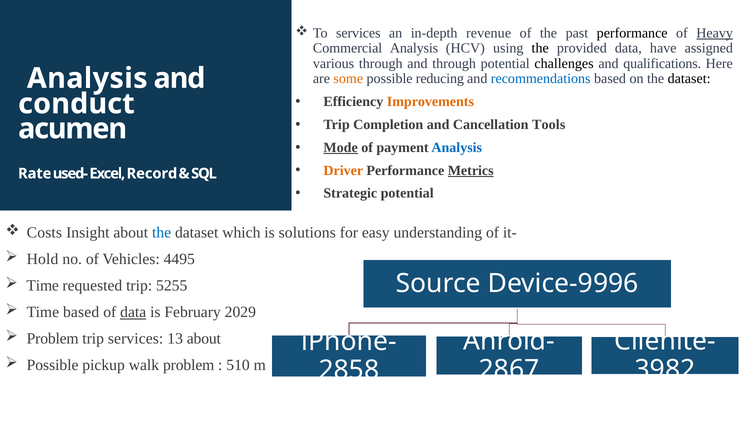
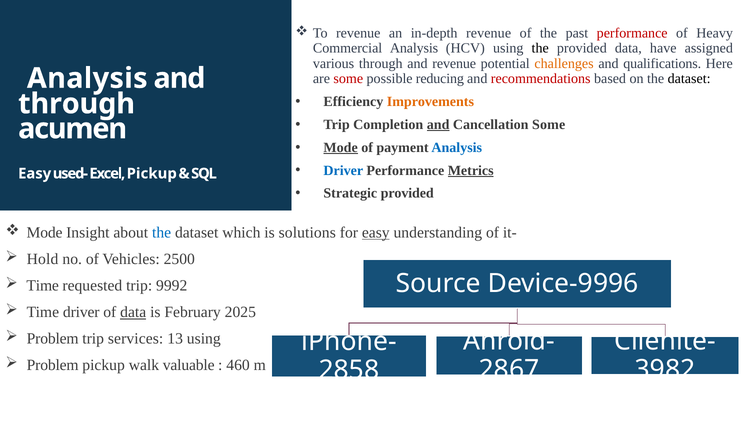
To services: services -> revenue (358, 33)
performance colour: black -> red (632, 33)
Heavy underline: present -> none (715, 33)
and through: through -> revenue (454, 63)
challenges colour: black -> orange (564, 63)
some colour: orange -> red (348, 79)
recommendations colour: blue -> red (541, 79)
conduct: conduct -> through (77, 104)
and underline: none -> present (438, 125)
Cancellation Tools: Tools -> Some (549, 125)
Driver colour: orange -> blue (343, 171)
Rate: Rate -> Easy (35, 174)
Excel Record: Record -> Pickup (152, 174)
Strategic potential: potential -> provided (407, 194)
Costs: Costs -> Mode (45, 233)
easy underline: none -> present (376, 233)
4495: 4495 -> 2500 (179, 259)
5255: 5255 -> 9992 (172, 286)
Time based: based -> driver (81, 312)
2029: 2029 -> 2025 (240, 312)
13 about: about -> using (204, 339)
Possible: Possible -> Problem (53, 365)
walk problem: problem -> valuable (189, 365)
510: 510 -> 460 (238, 365)
